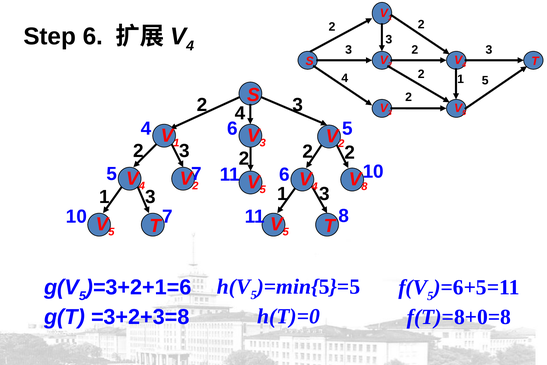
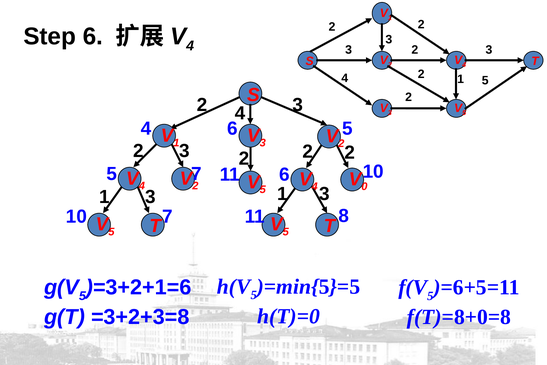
8: 8 -> 0 (364, 186)
